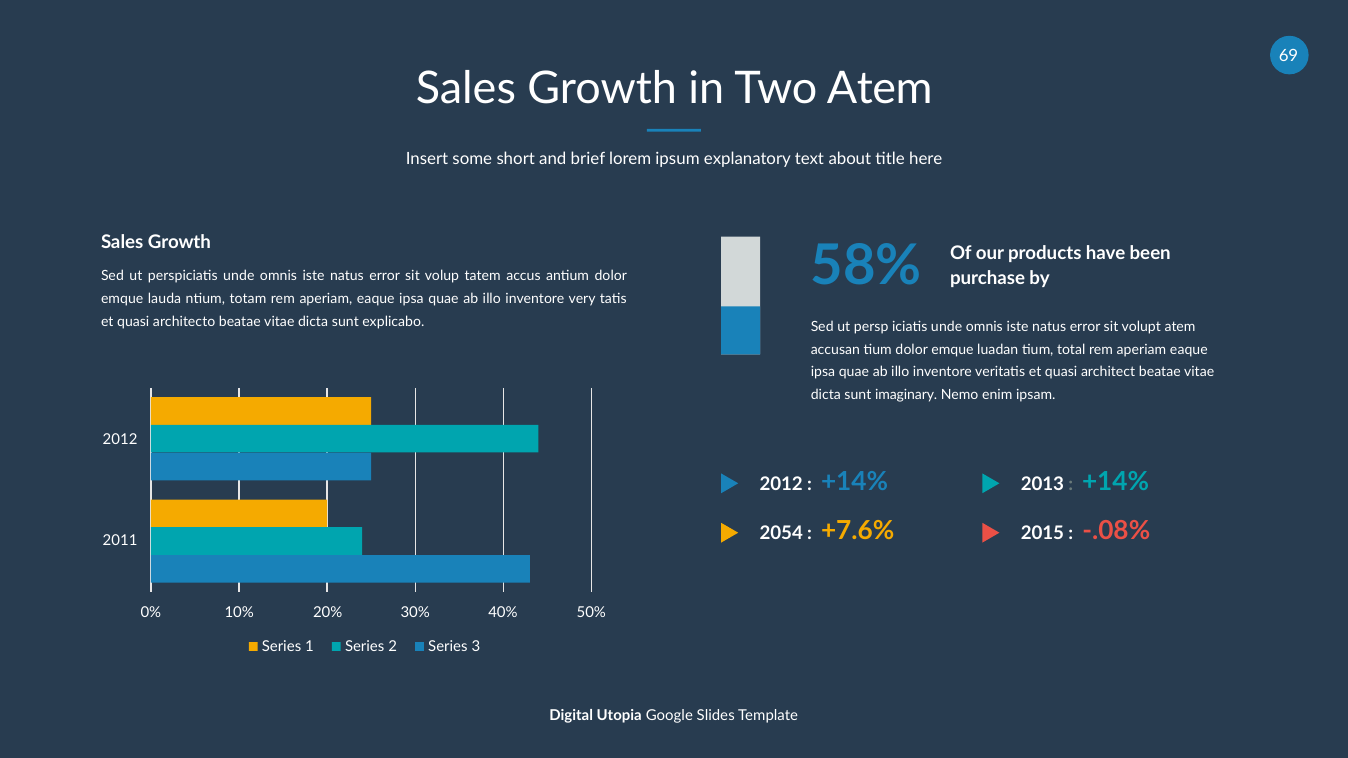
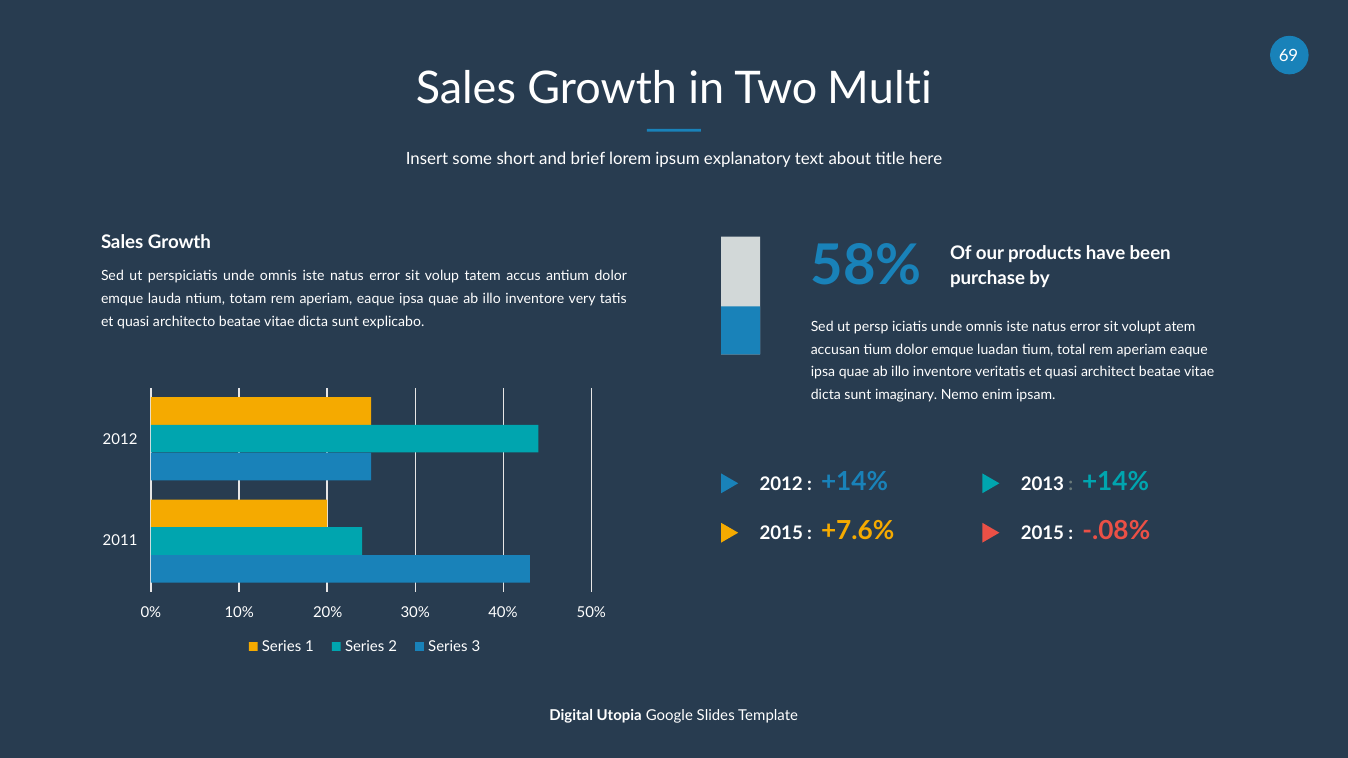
Two Atem: Atem -> Multi (879, 88)
2054: 2054 -> 2015 (781, 534)
